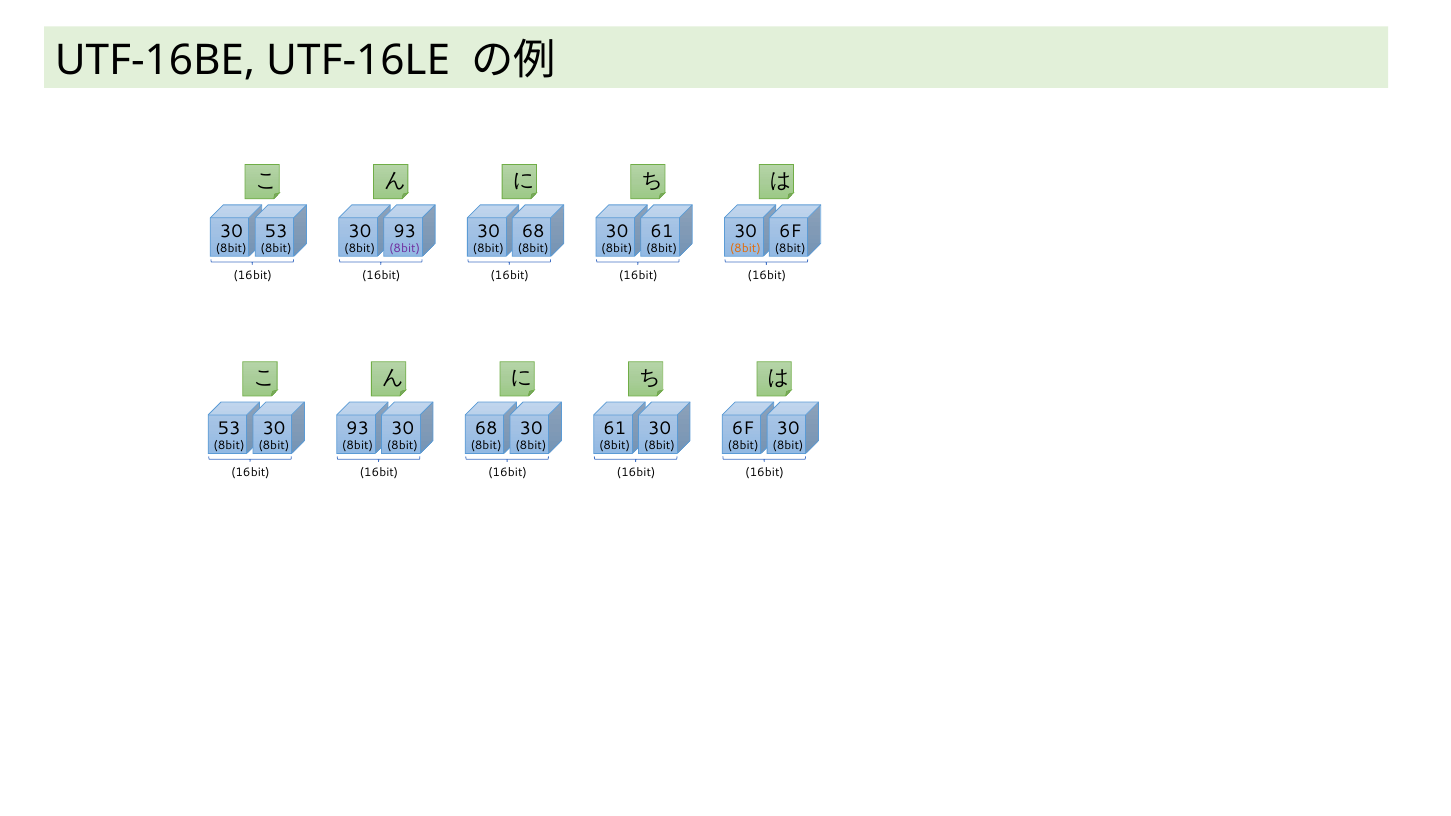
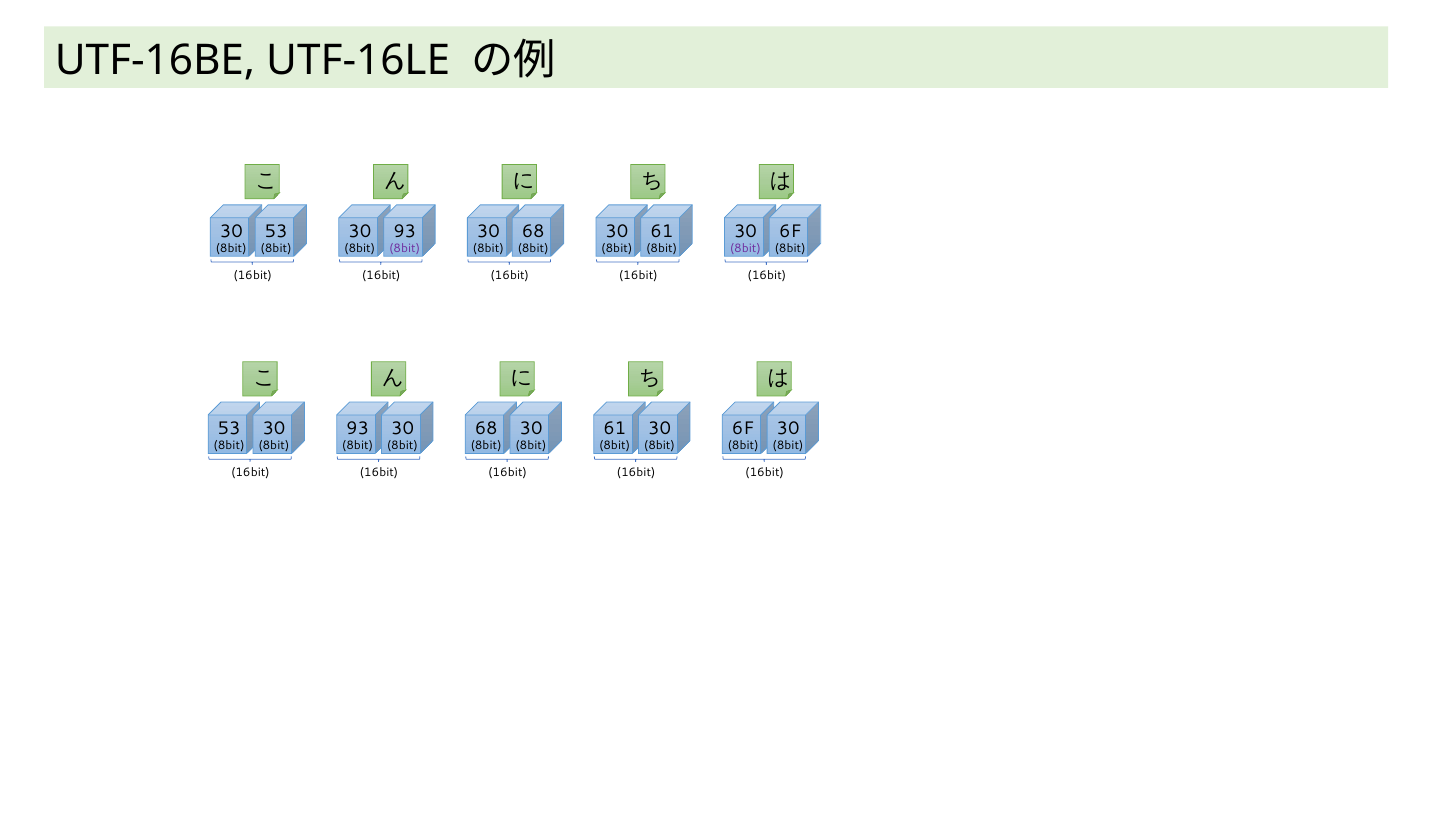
8bit colour: orange -> purple (745, 249)
